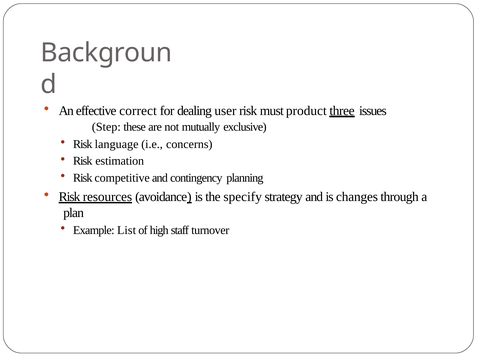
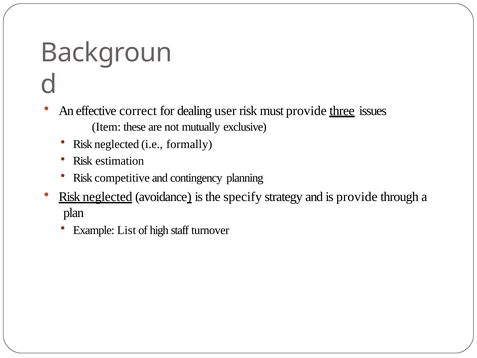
must product: product -> provide (306, 111)
Step: Step -> Item (106, 127)
language: language -> neglected (117, 144)
concerns: concerns -> formally (189, 144)
resources: resources -> neglected (107, 197)
is changes: changes -> provide (357, 197)
